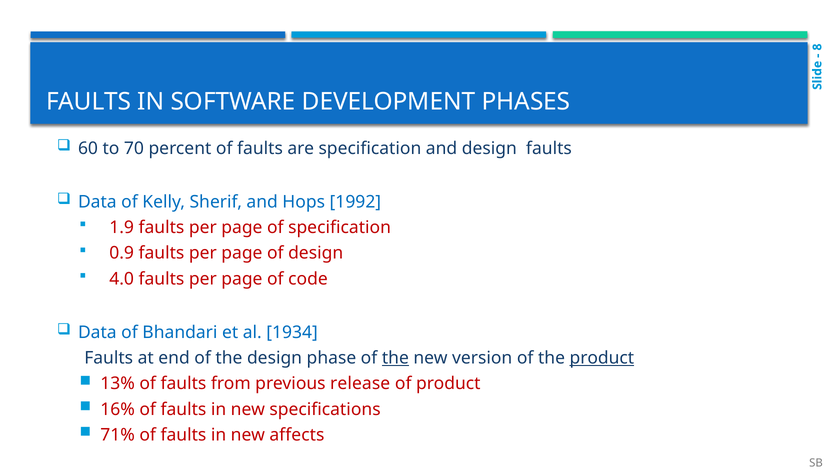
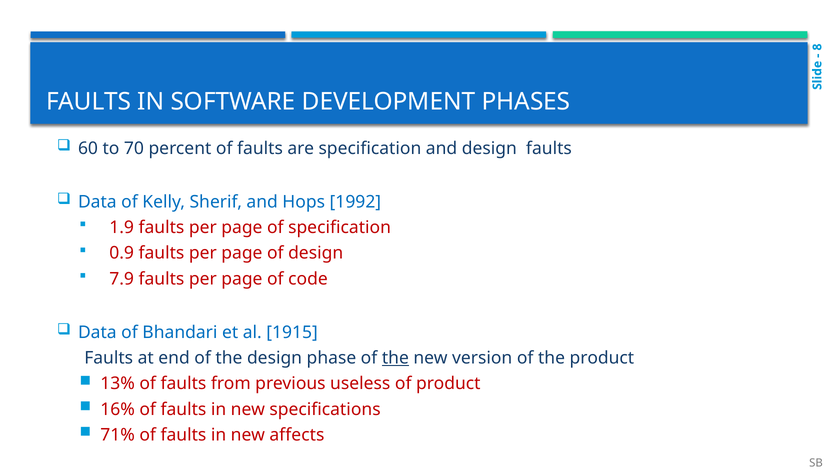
4.0: 4.0 -> 7.9 (122, 279)
1934: 1934 -> 1915 (292, 333)
product underline: present -> none (602, 358)
release: release -> useless (360, 384)
